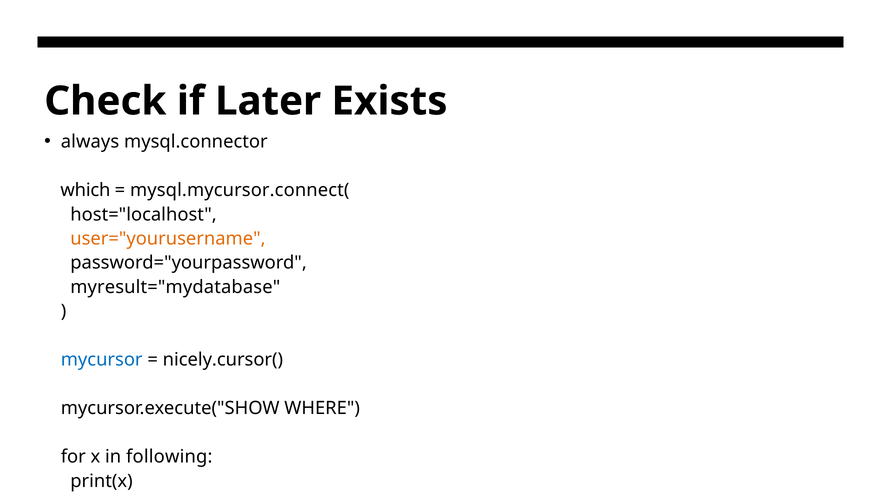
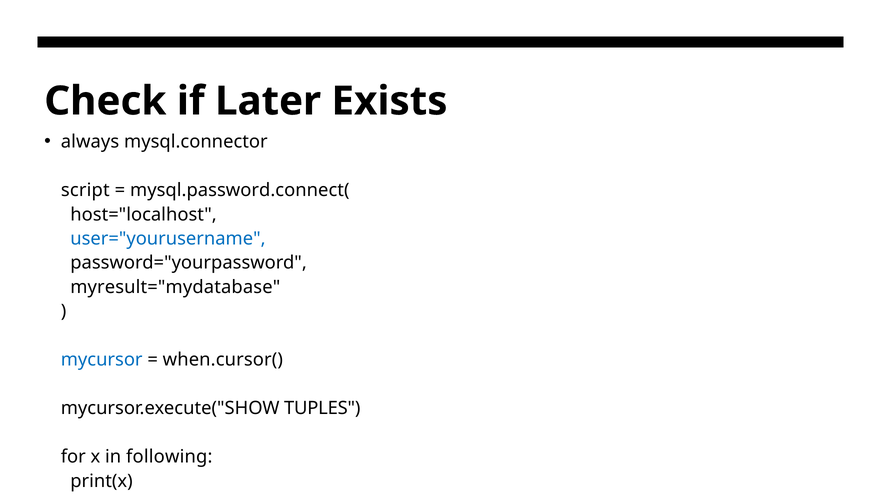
which: which -> script (85, 190)
mysql.mycursor.connect(: mysql.mycursor.connect( -> mysql.password.connect( (240, 190)
user="yourusername colour: orange -> blue (168, 238)
nicely.cursor(: nicely.cursor( -> when.cursor( (223, 360)
WHERE: WHERE -> TUPLES (322, 408)
